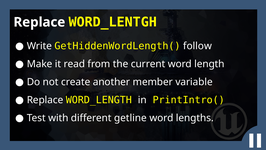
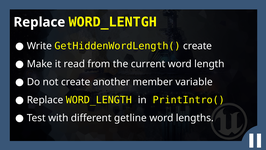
GetHiddenWordLength( follow: follow -> create (198, 46)
